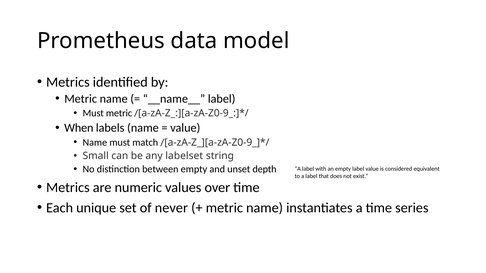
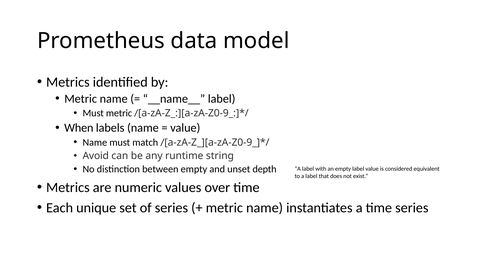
Small: Small -> Avoid (96, 156)
labelset: labelset -> runtime (184, 156)
of never: never -> series (171, 208)
